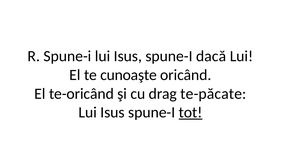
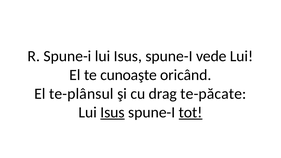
dacă: dacă -> vede (211, 56)
te-oricând: te-oricând -> te-plânsul (81, 94)
Isus underline: none -> present (112, 112)
